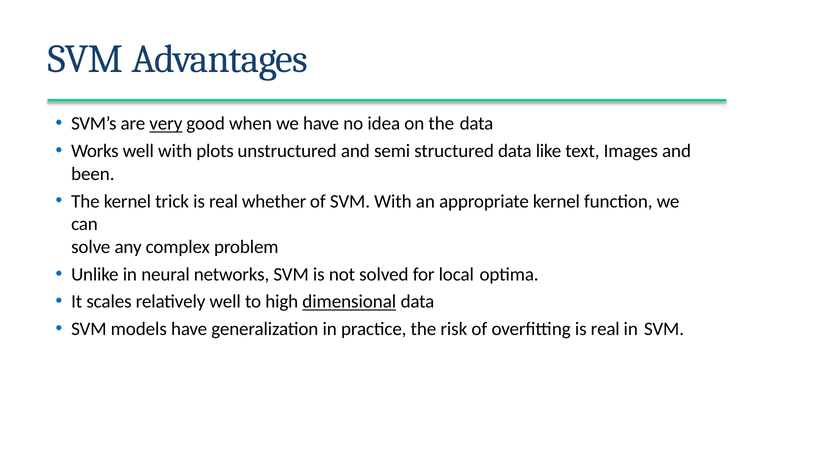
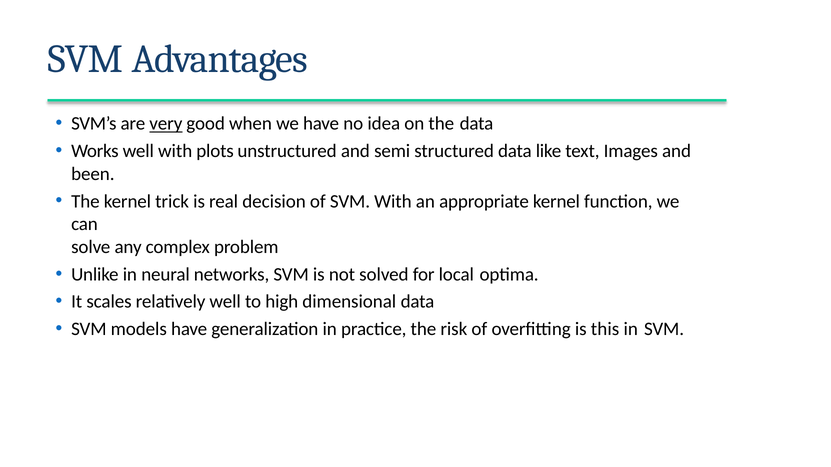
whether: whether -> decision (274, 201)
dimensional underline: present -> none (349, 302)
overfitting is real: real -> this (605, 329)
